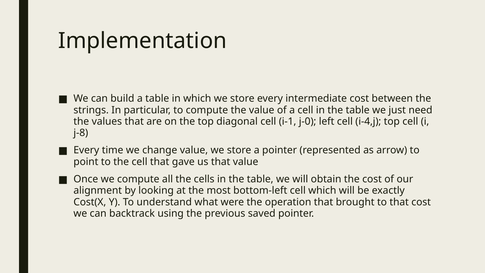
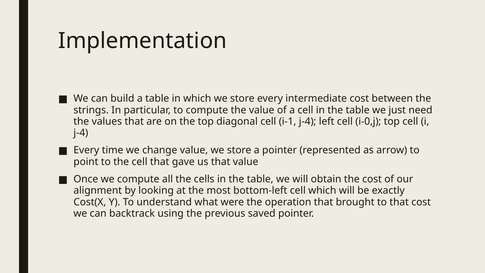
i-1 j-0: j-0 -> j-4 (308, 121)
i-4,j: i-4,j -> i-0,j (368, 121)
j-8: j-8 -> j-4 (81, 133)
